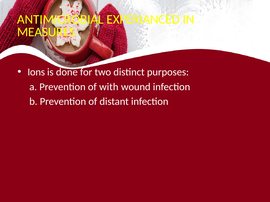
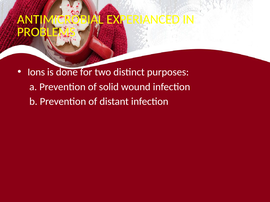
MEASURES: MEASURES -> PROBLEMS (46, 32)
with: with -> solid (109, 87)
